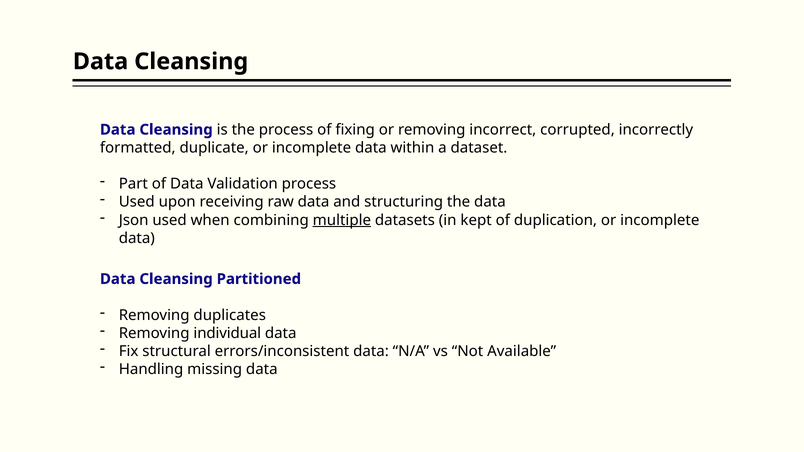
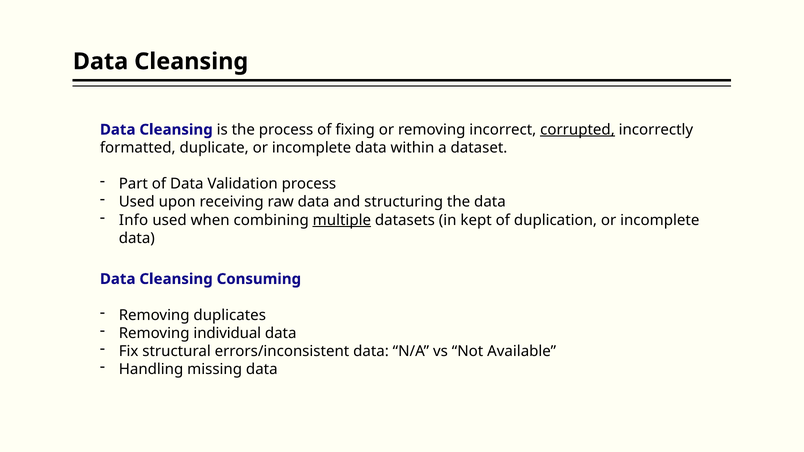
corrupted underline: none -> present (577, 130)
Json: Json -> Info (134, 220)
Partitioned: Partitioned -> Consuming (259, 279)
